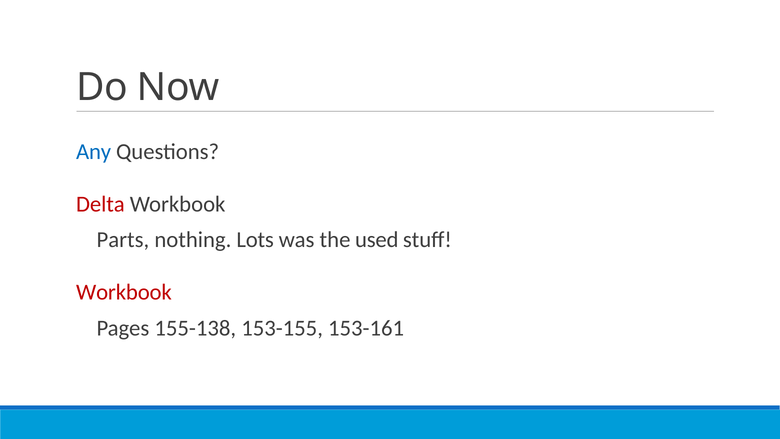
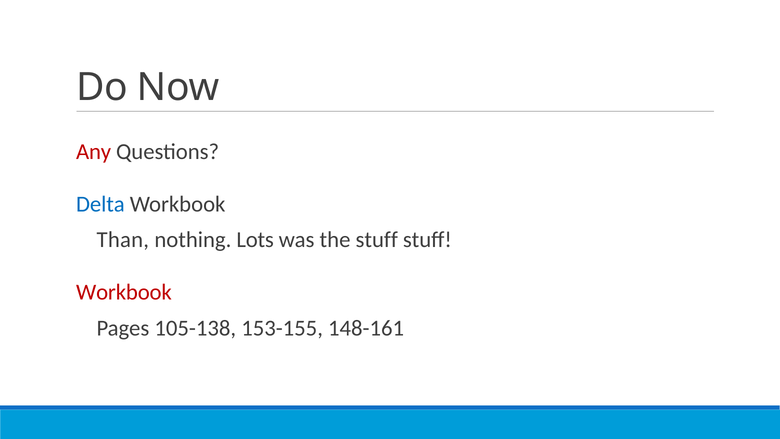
Any colour: blue -> red (94, 152)
Delta colour: red -> blue (100, 204)
Parts: Parts -> Than (123, 240)
the used: used -> stuff (377, 240)
155-138: 155-138 -> 105-138 (195, 328)
153-161: 153-161 -> 148-161 (366, 328)
